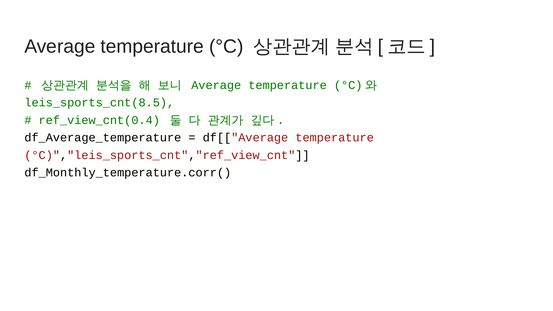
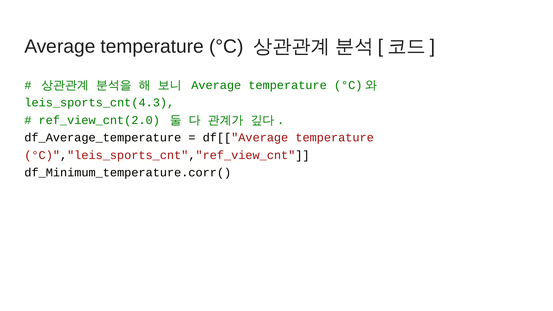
leis_sports_cnt(8.5: leis_sports_cnt(8.5 -> leis_sports_cnt(4.3 (99, 103)
ref_view_cnt(0.4: ref_view_cnt(0.4 -> ref_view_cnt(2.0 (99, 120)
df_Monthly_temperature.corr(: df_Monthly_temperature.corr( -> df_Minimum_temperature.corr( (128, 173)
